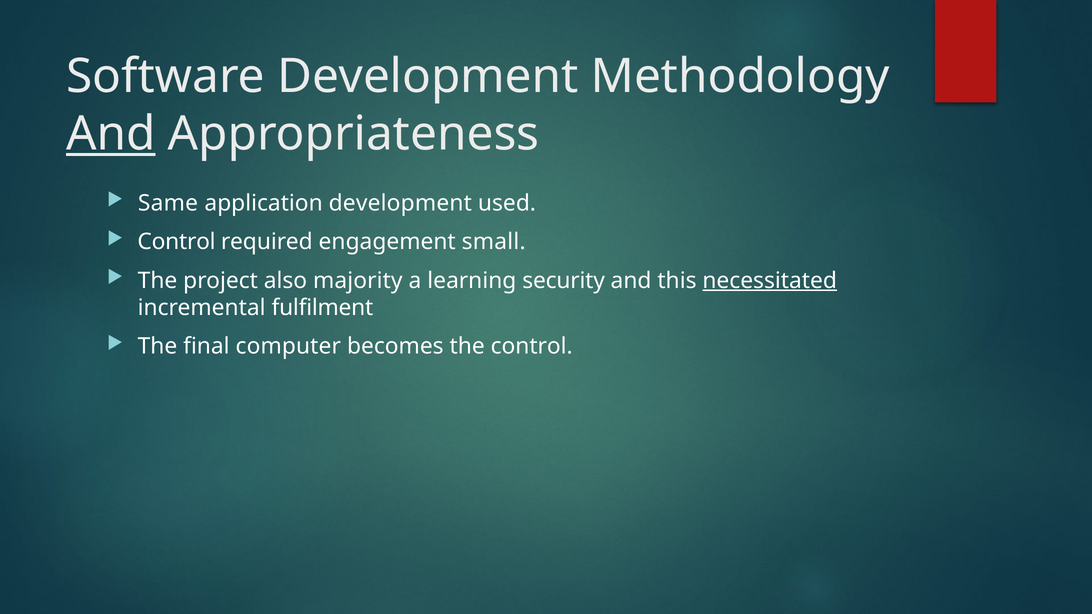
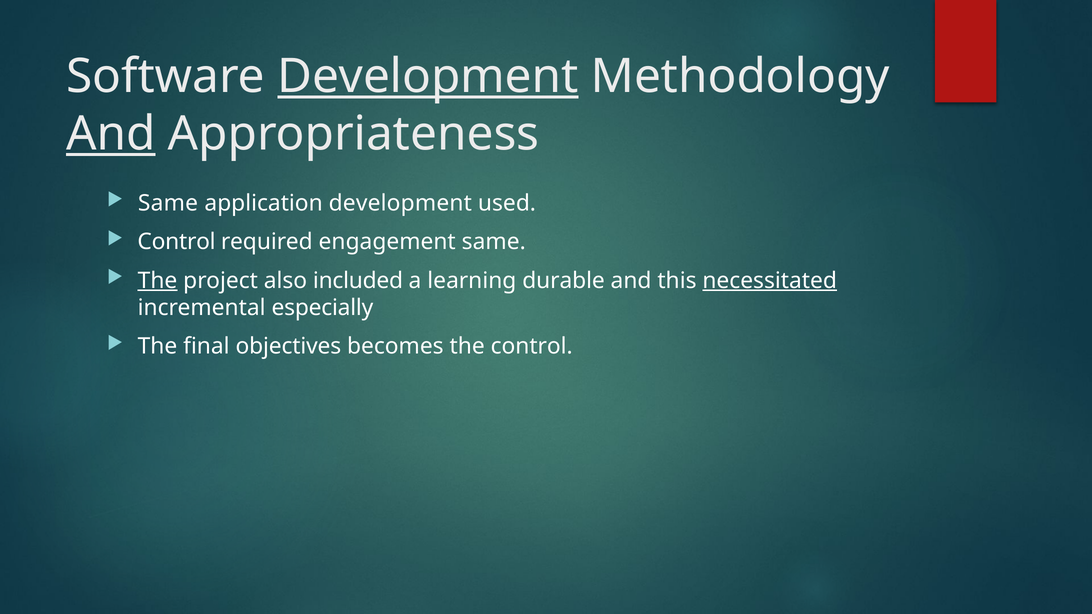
Development underline: none -> present (428, 77)
engagement small: small -> same (494, 242)
The underline: none -> present (158, 281)
majority: majority -> included (358, 281)
security: security -> durable (564, 281)
fulfilment: fulfilment -> especially (322, 308)
computer: computer -> objectives (288, 347)
